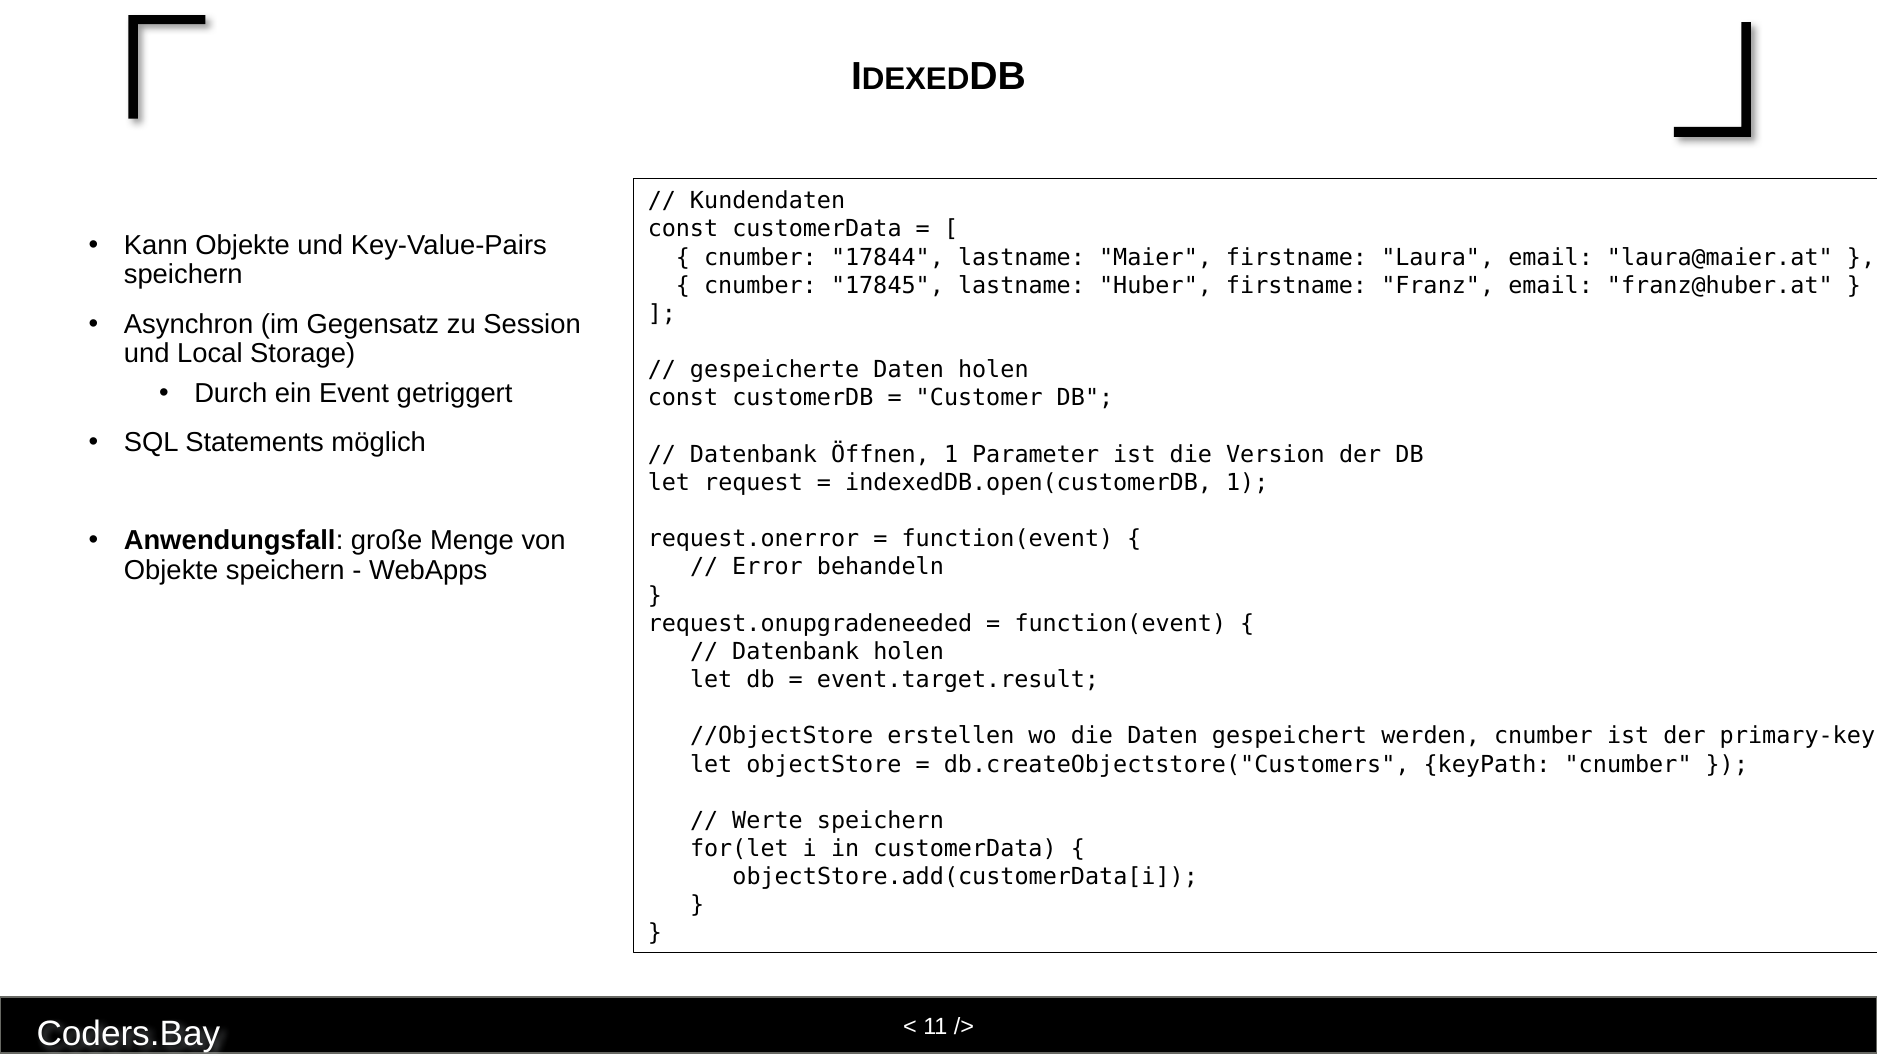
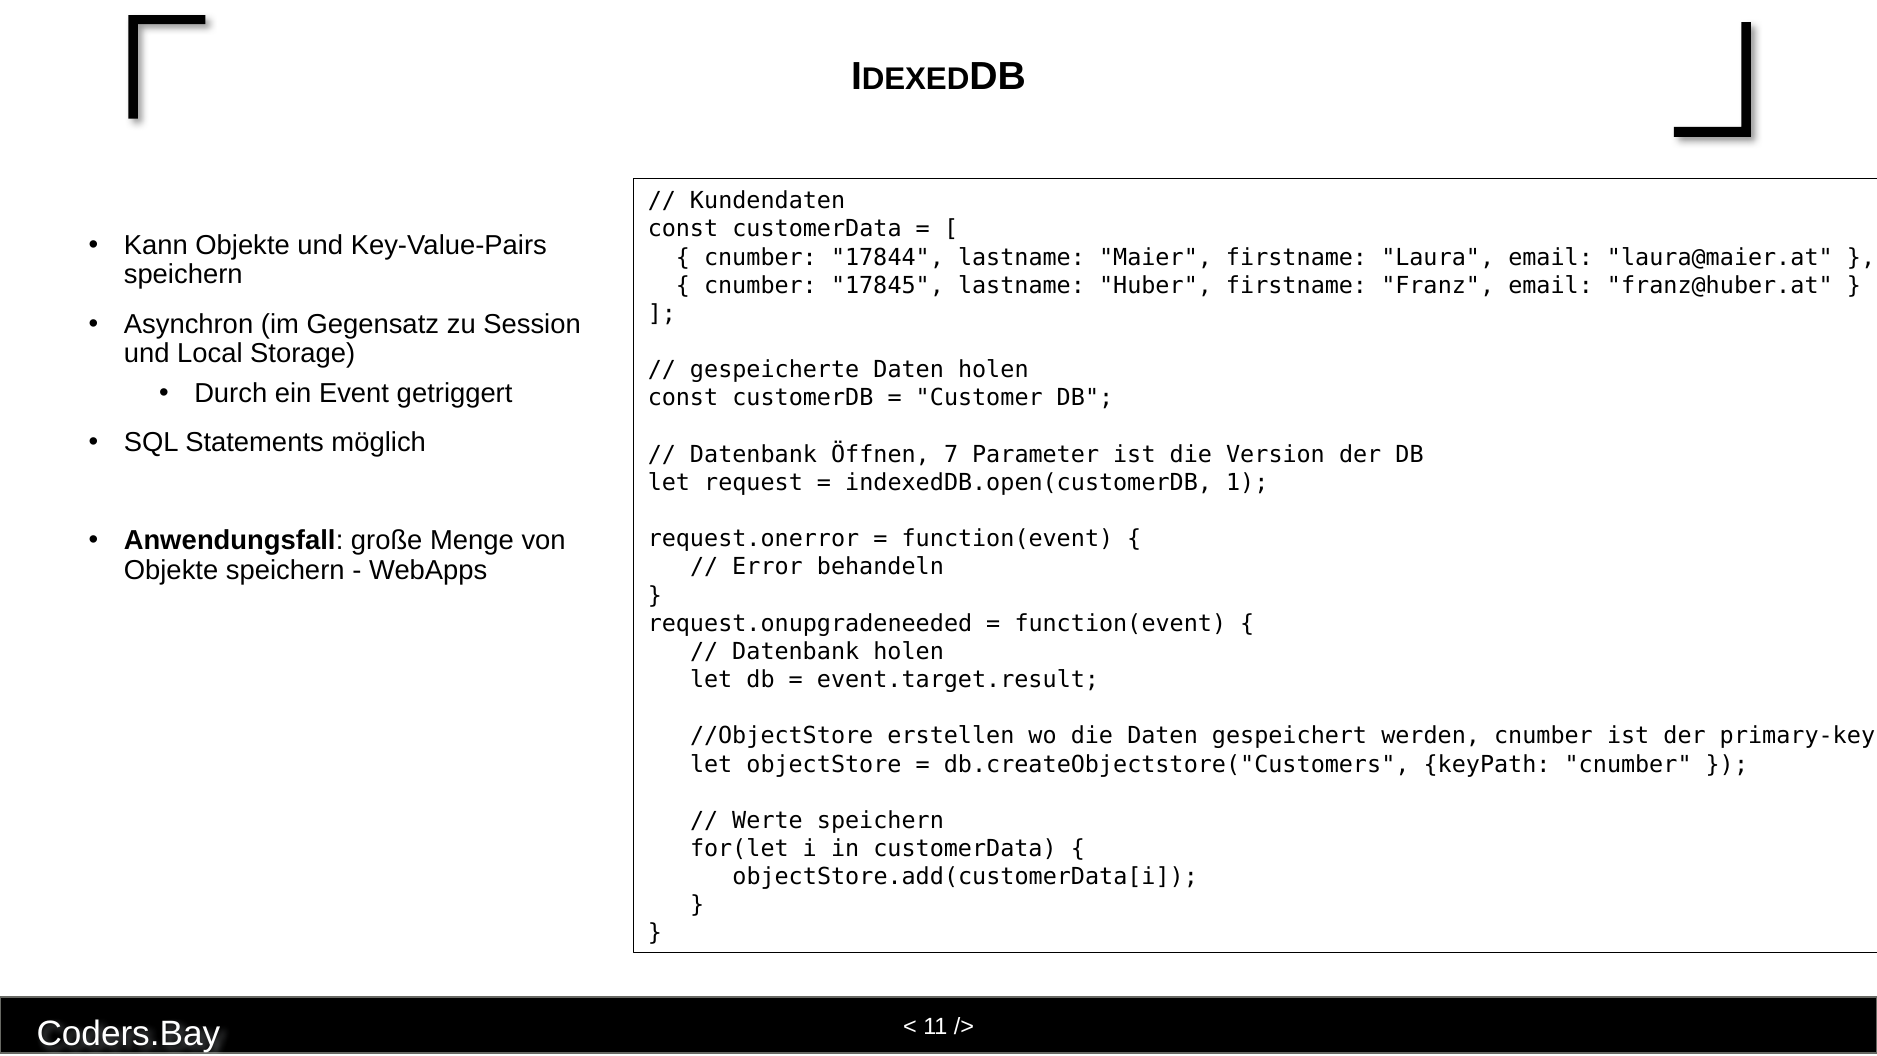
Öffnen 1: 1 -> 7 (951, 454)
